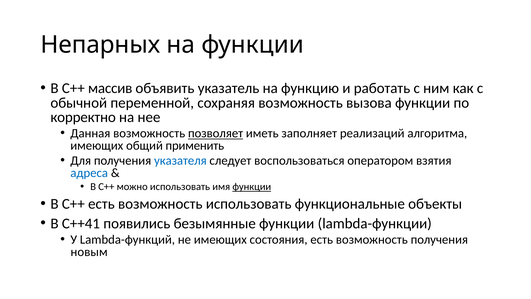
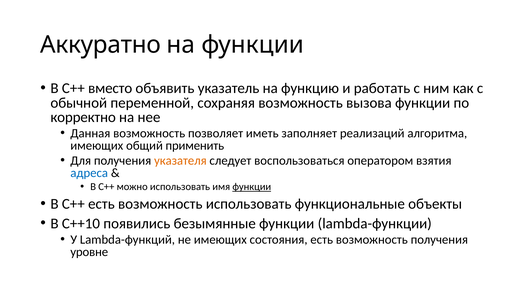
Непарных: Непарных -> Аккуратно (101, 45)
массив: массив -> вместо (110, 88)
позволяет underline: present -> none (216, 133)
указателя colour: blue -> orange (180, 160)
C++41: C++41 -> C++10 (81, 223)
новым: новым -> уровне (89, 252)
